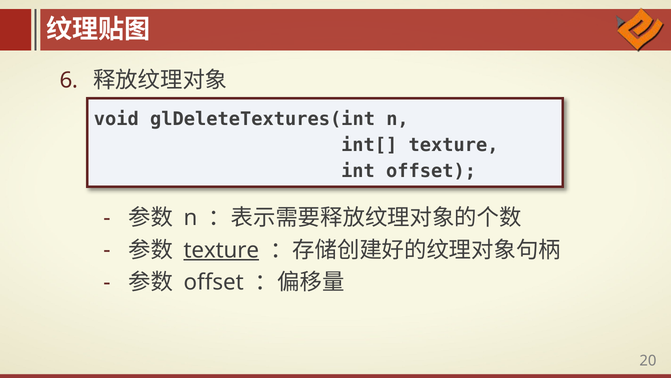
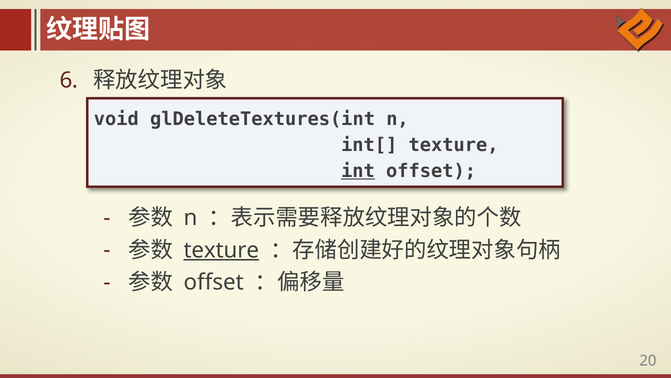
int underline: none -> present (358, 171)
